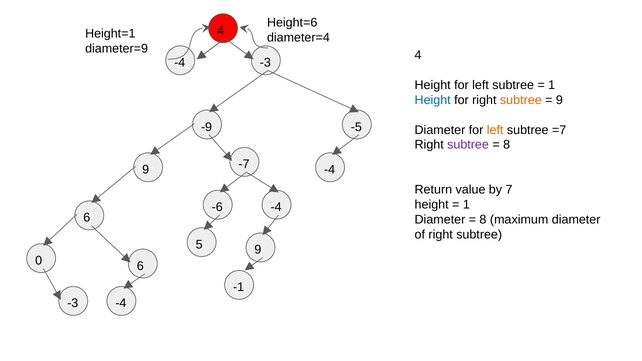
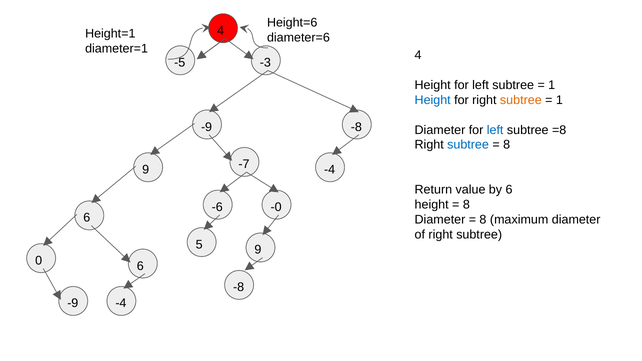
diameter=4: diameter=4 -> diameter=6 (298, 38)
diameter=9: diameter=9 -> diameter=1 (117, 49)
-4: -4 -> -5 (180, 63)
9: 9 -> 1 (559, 100)
-9 -5: -5 -> -8 (356, 127)
left colour: orange -> blue (495, 130)
=7: =7 -> =8 (559, 130)
subtree colour: purple -> blue (468, 145)
by 7: 7 -> 6 (509, 190)
1: 1 -> 8 (466, 205)
-4: -4 -> -0 (276, 207)
-1: -1 -> -8 (239, 287)
-3: -3 -> -9 (73, 303)
